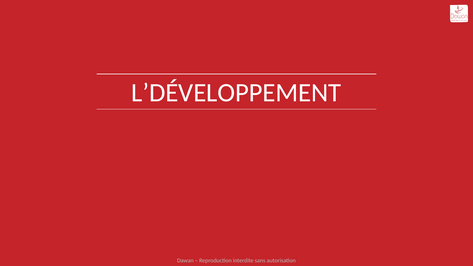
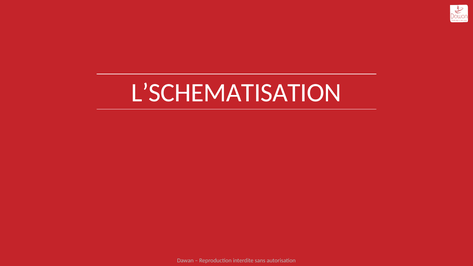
L’DÉVELOPPEMENT: L’DÉVELOPPEMENT -> L’SCHEMATISATION (236, 93)
